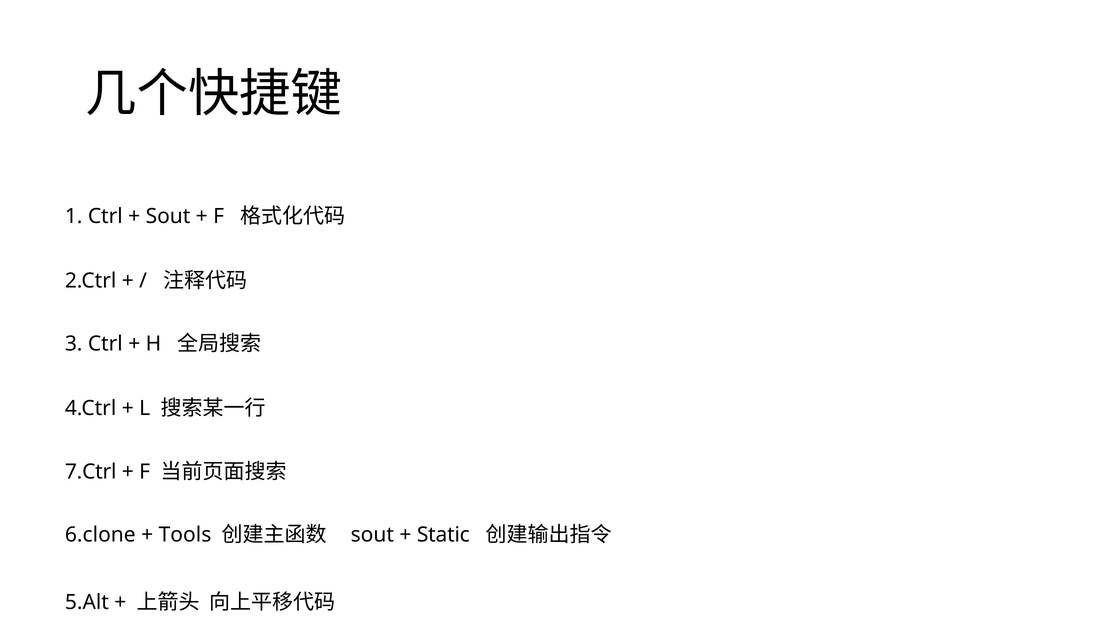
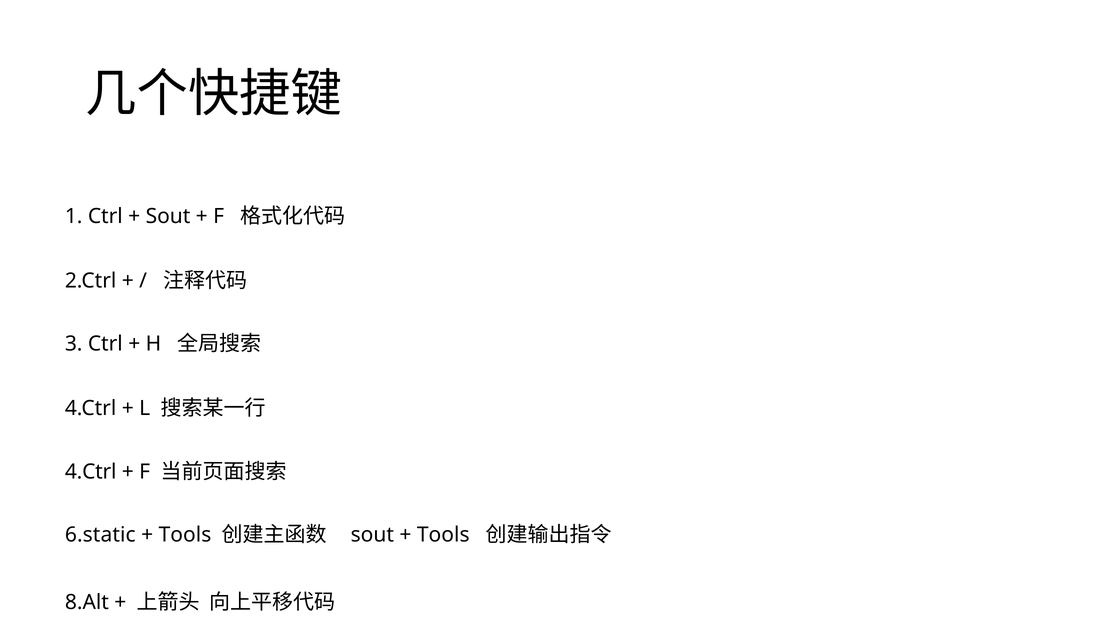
7.Ctrl: 7.Ctrl -> 4.Ctrl (91, 472)
6.clone: 6.clone -> 6.static (100, 535)
Static: Static -> Tools (443, 535)
5.Alt: 5.Alt -> 8.Alt (87, 602)
